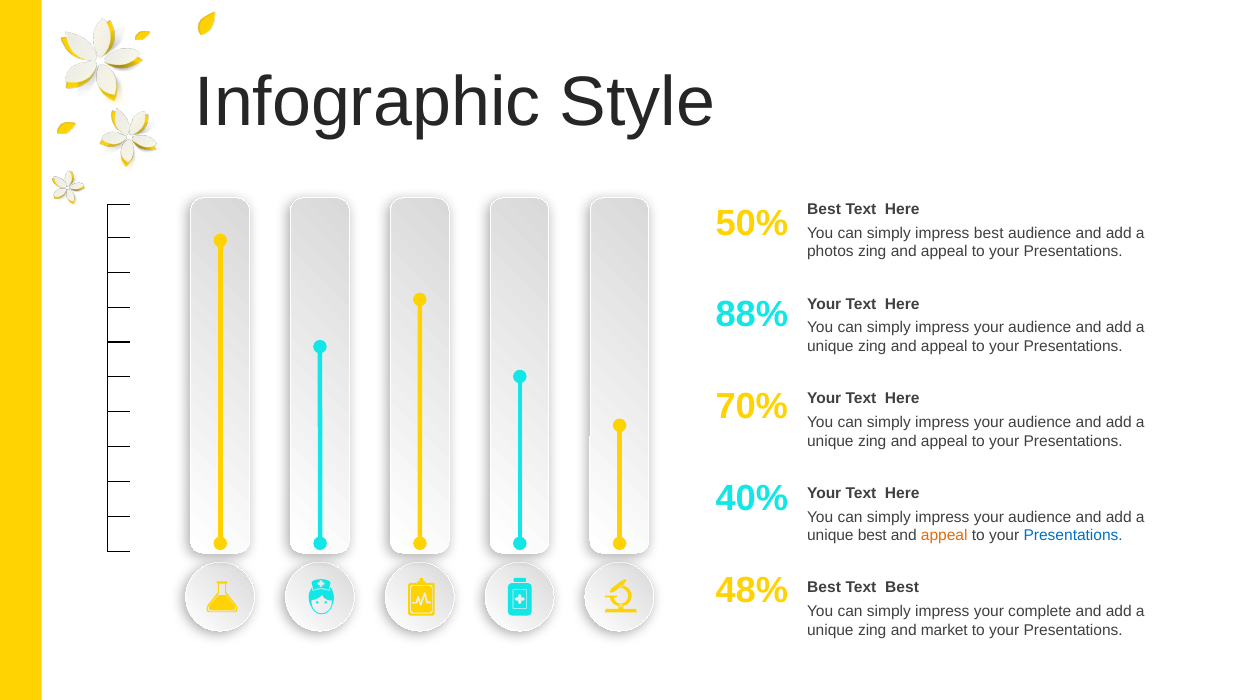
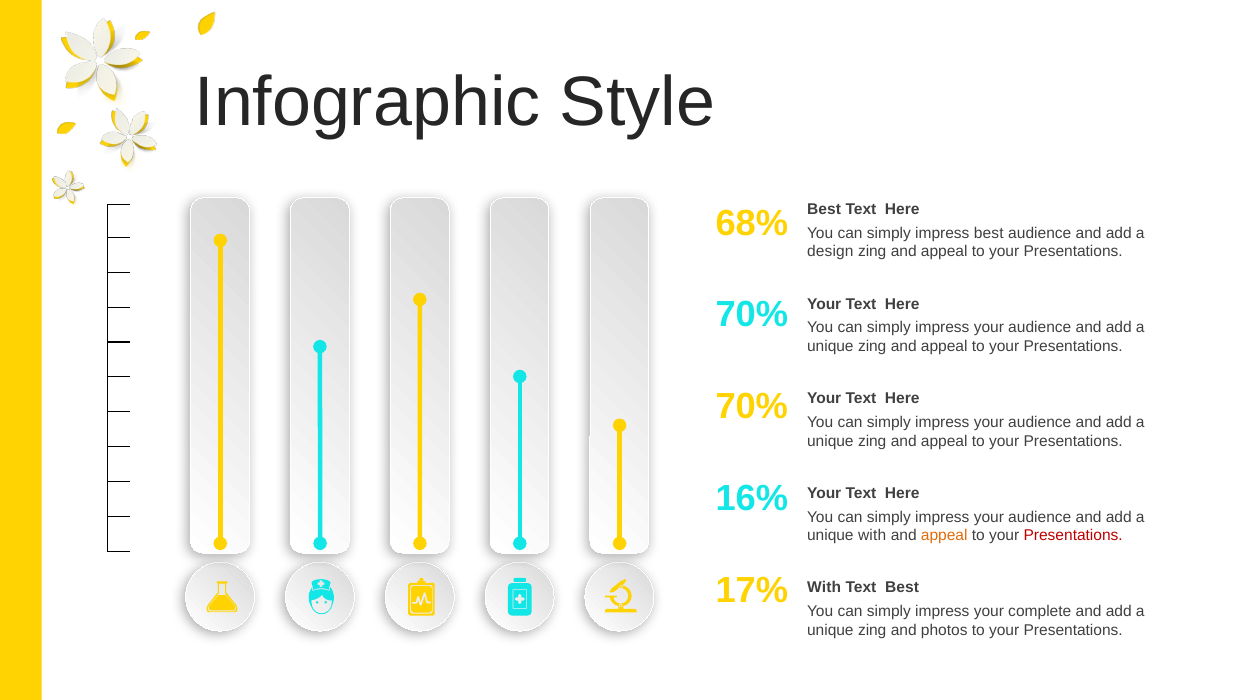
50%: 50% -> 68% (752, 223)
photos: photos -> design (830, 252)
88%: 88% -> 70% (752, 315)
40%: 40% -> 16% (752, 498)
unique best: best -> with (872, 535)
Presentations colour: blue -> red (1073, 535)
48%: 48% -> 17% (752, 590)
Best: Best -> With (824, 588)
market: market -> photos (944, 630)
